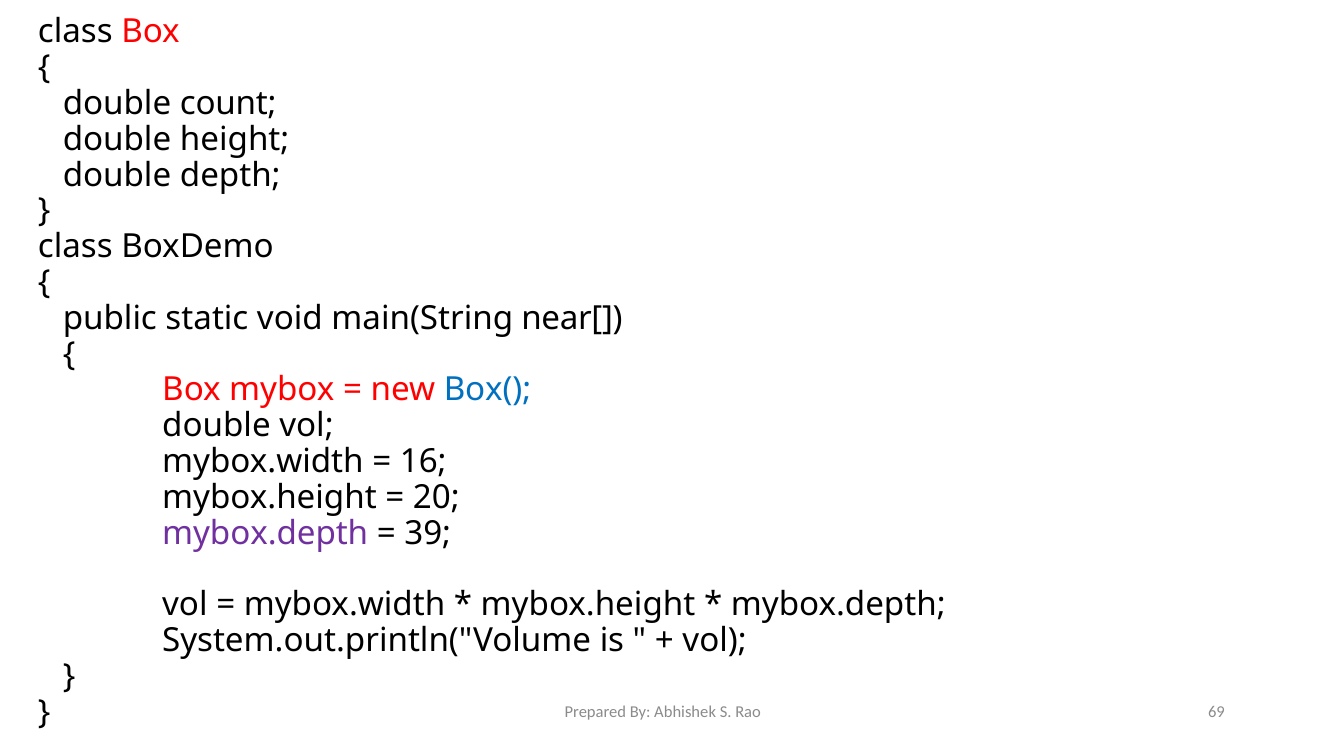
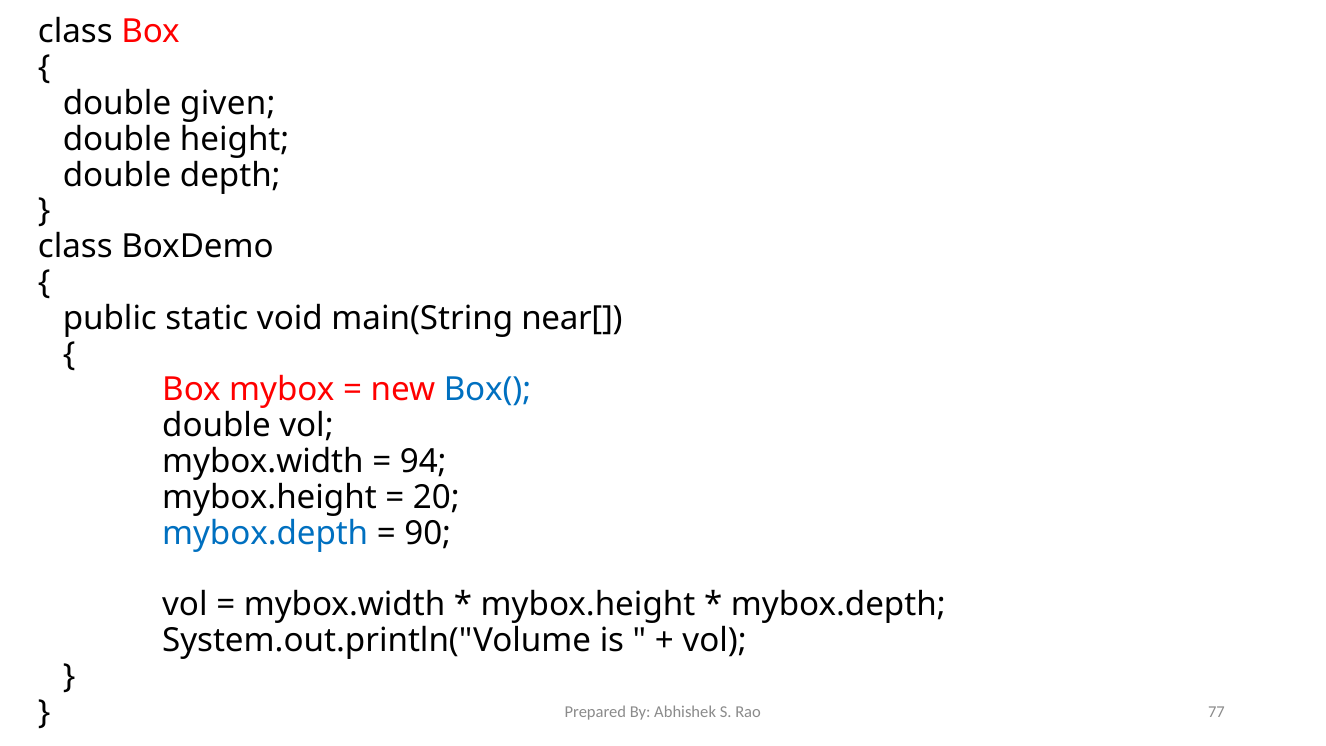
count: count -> given (228, 104)
16: 16 -> 94 (423, 461)
mybox.depth colour: purple -> blue (265, 533)
39: 39 -> 90 (428, 533)
69: 69 -> 77 (1216, 712)
